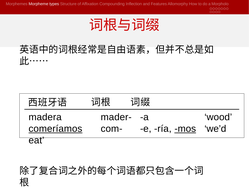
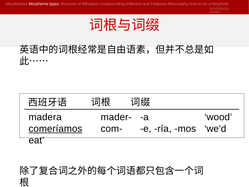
mos underline: present -> none (185, 129)
